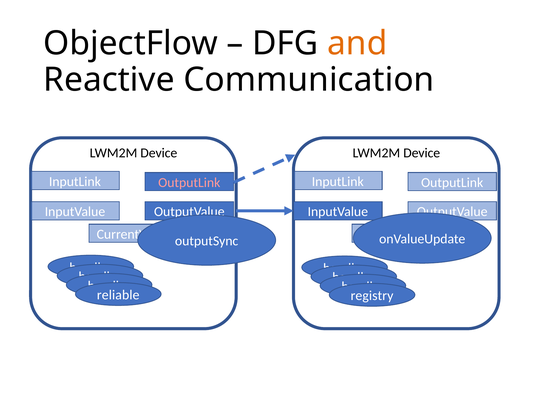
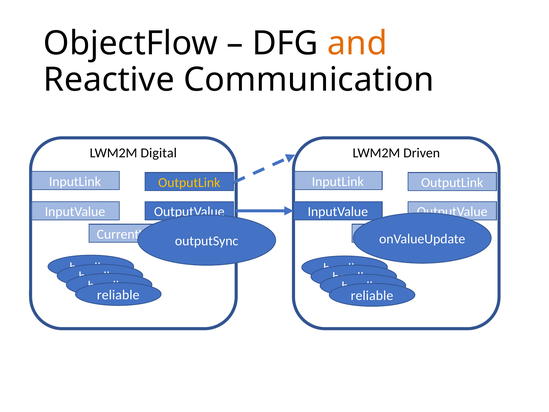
Device: Device -> Digital (159, 153)
Device: Device -> Driven (422, 153)
OutputLink colour: pink -> yellow (189, 182)
registry: registry -> reliable (372, 296)
